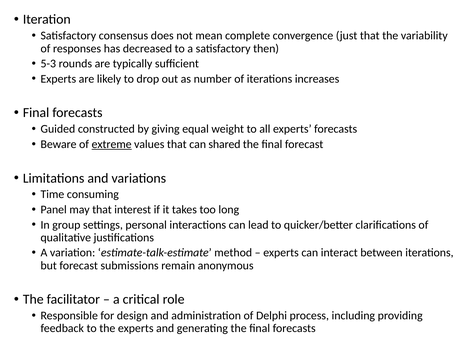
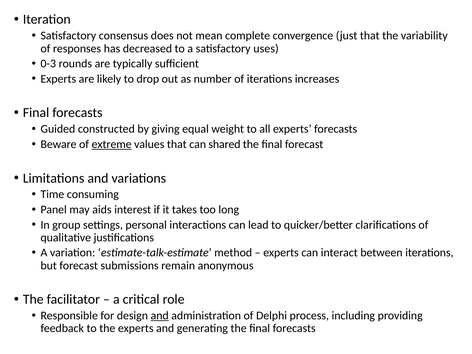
then: then -> uses (266, 48)
5-3: 5-3 -> 0-3 (48, 64)
may that: that -> aids (102, 210)
and underline: none -> present (160, 316)
